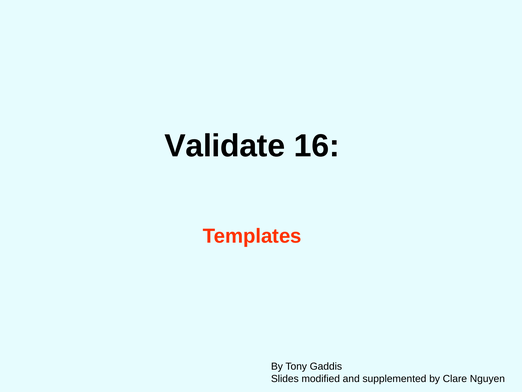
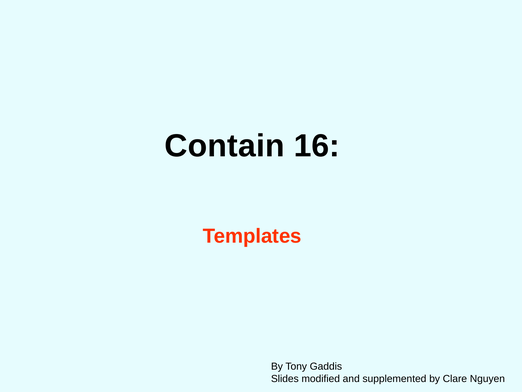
Validate: Validate -> Contain (225, 146)
